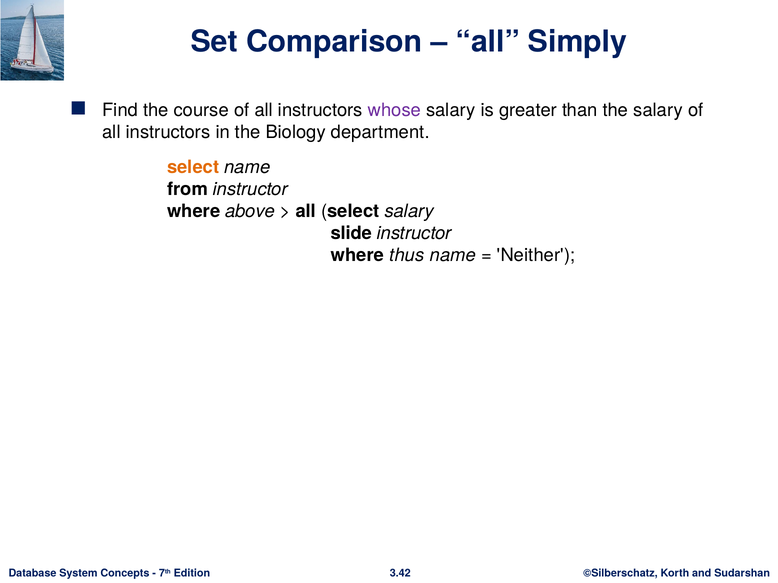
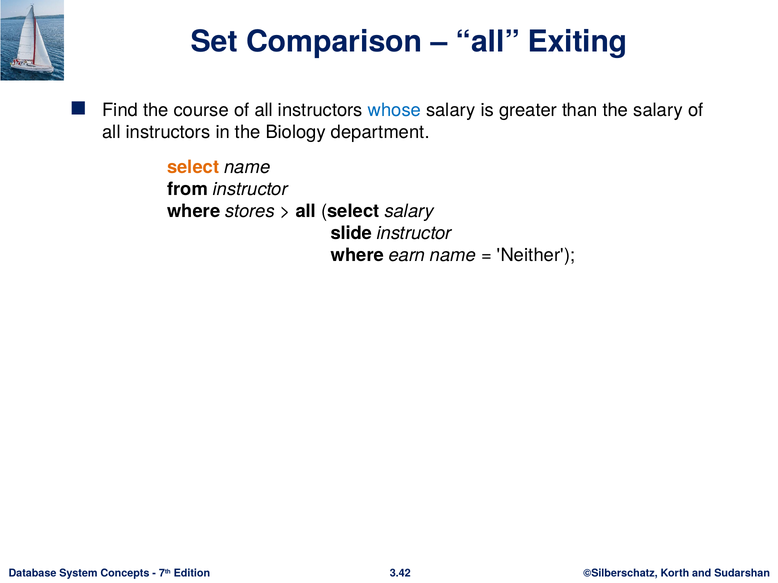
Simply: Simply -> Exiting (578, 42)
whose colour: purple -> blue (394, 110)
above: above -> stores (250, 211)
thus: thus -> earn (407, 256)
